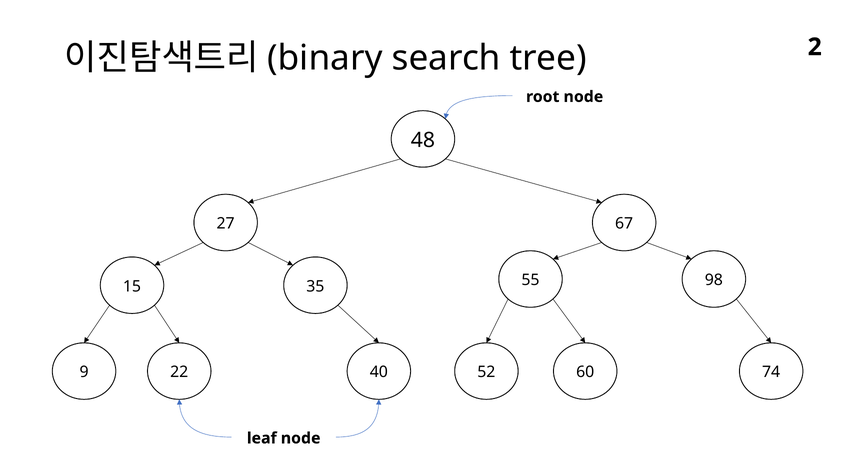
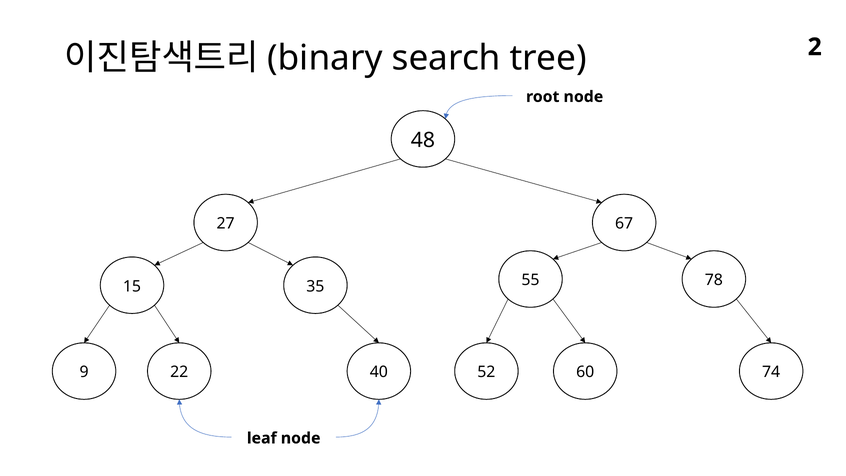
98: 98 -> 78 (714, 280)
